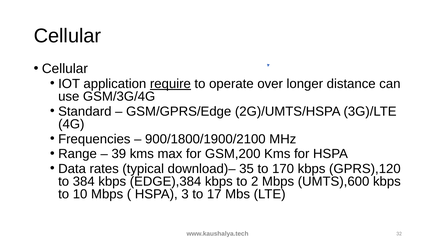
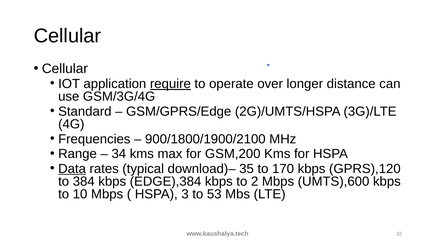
39: 39 -> 34 (119, 154)
Data underline: none -> present (72, 168)
17: 17 -> 53 (214, 194)
